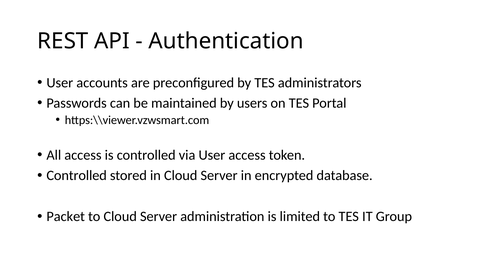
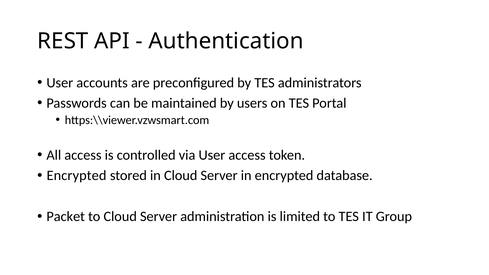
Controlled: Controlled -> Encrypted (77, 176)
